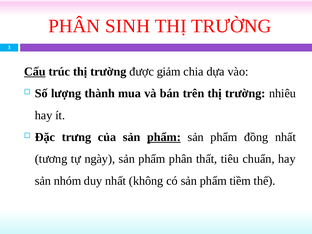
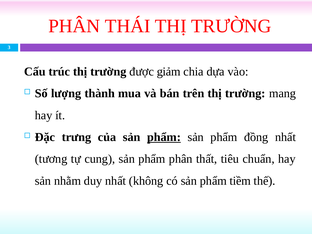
SINH: SINH -> THÁI (128, 26)
Cấu underline: present -> none (35, 72)
nhiêu: nhiêu -> mang (283, 93)
ngày: ngày -> cung (100, 159)
nhóm: nhóm -> nhằm (68, 181)
